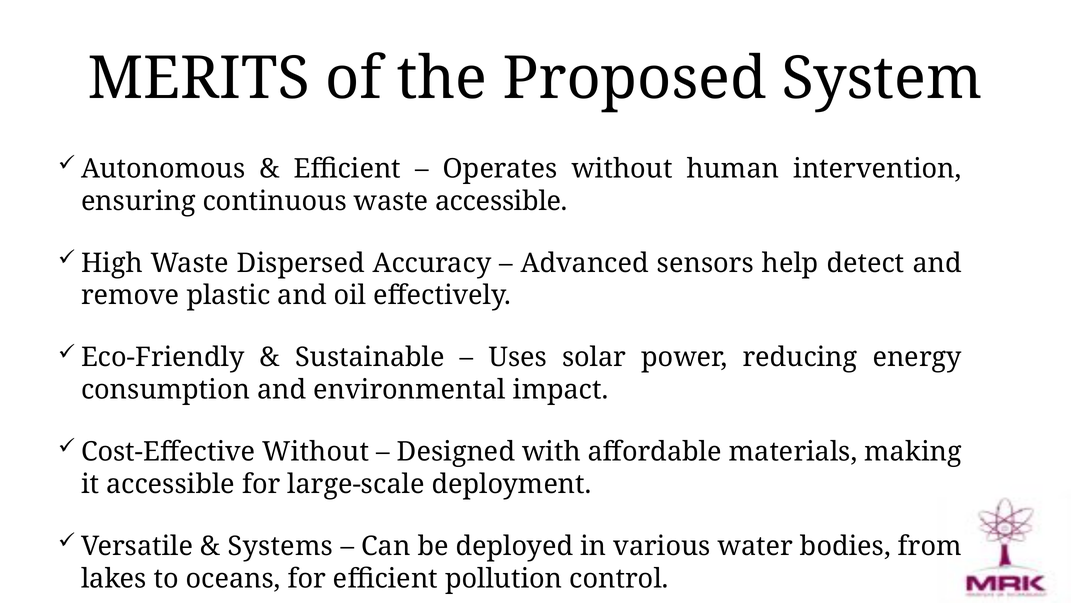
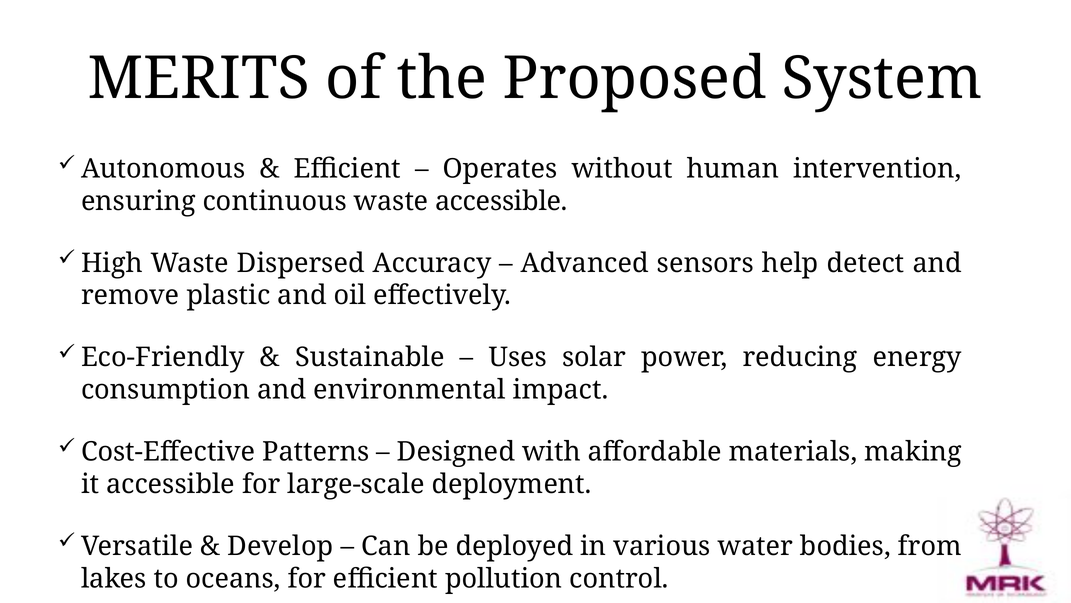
Cost-Effective Without: Without -> Patterns (316, 451)
Systems: Systems -> Develop (280, 546)
